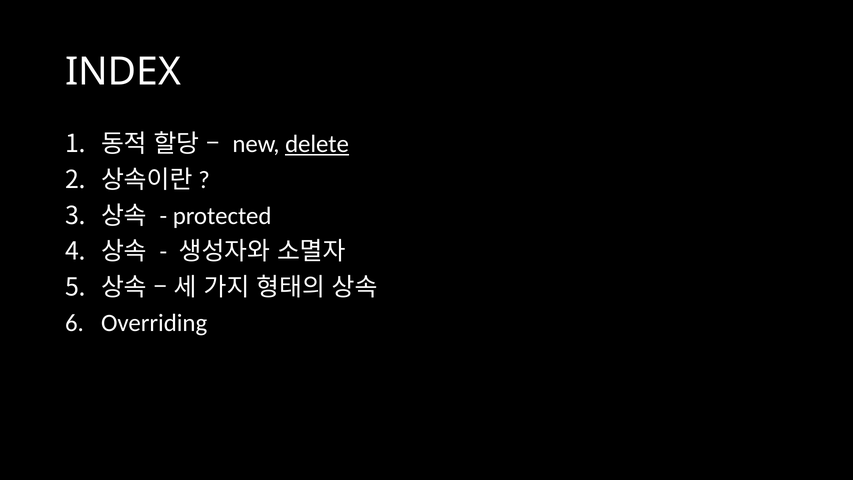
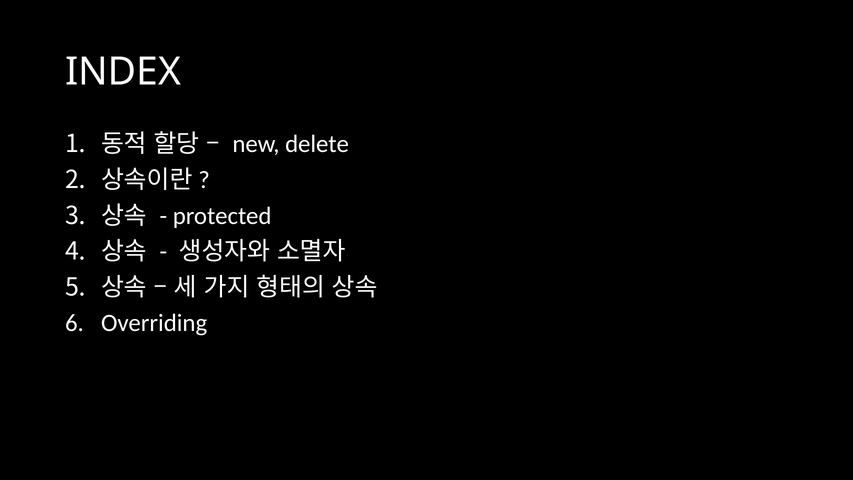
delete underline: present -> none (317, 144)
